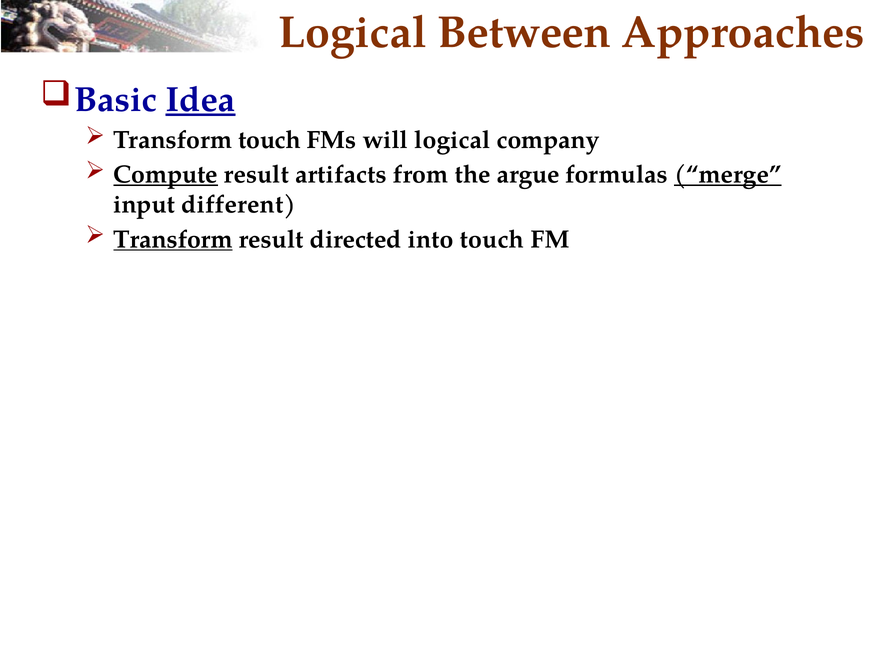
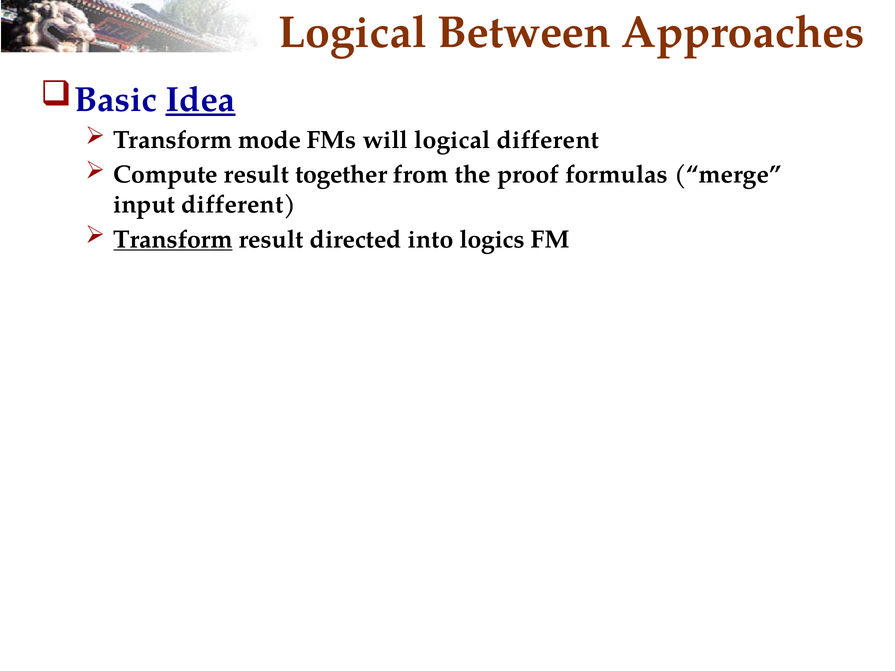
Transform touch: touch -> mode (270, 140)
logical company: company -> different (548, 140)
Compute underline: present -> none (166, 175)
artifacts: artifacts -> together (341, 175)
argue: argue -> proof (528, 175)
merge underline: present -> none (728, 175)
into touch: touch -> logics (492, 239)
